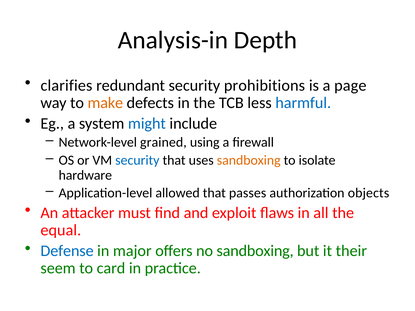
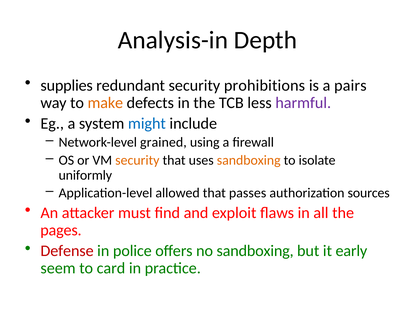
clarifies: clarifies -> supplies (67, 86)
page: page -> pairs (350, 86)
harmful colour: blue -> purple (303, 103)
security colour: blue -> orange (137, 160)
hardware: hardware -> uniformly (85, 175)
objects: objects -> sources (369, 193)
equal: equal -> pages (61, 230)
Defense colour: blue -> red (67, 251)
major: major -> police (132, 251)
their: their -> early (351, 251)
